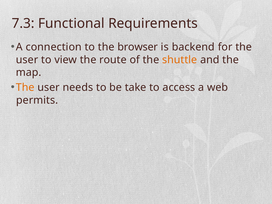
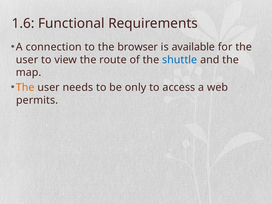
7.3: 7.3 -> 1.6 (23, 23)
backend: backend -> available (193, 47)
shuttle colour: orange -> blue (180, 60)
take: take -> only (136, 87)
